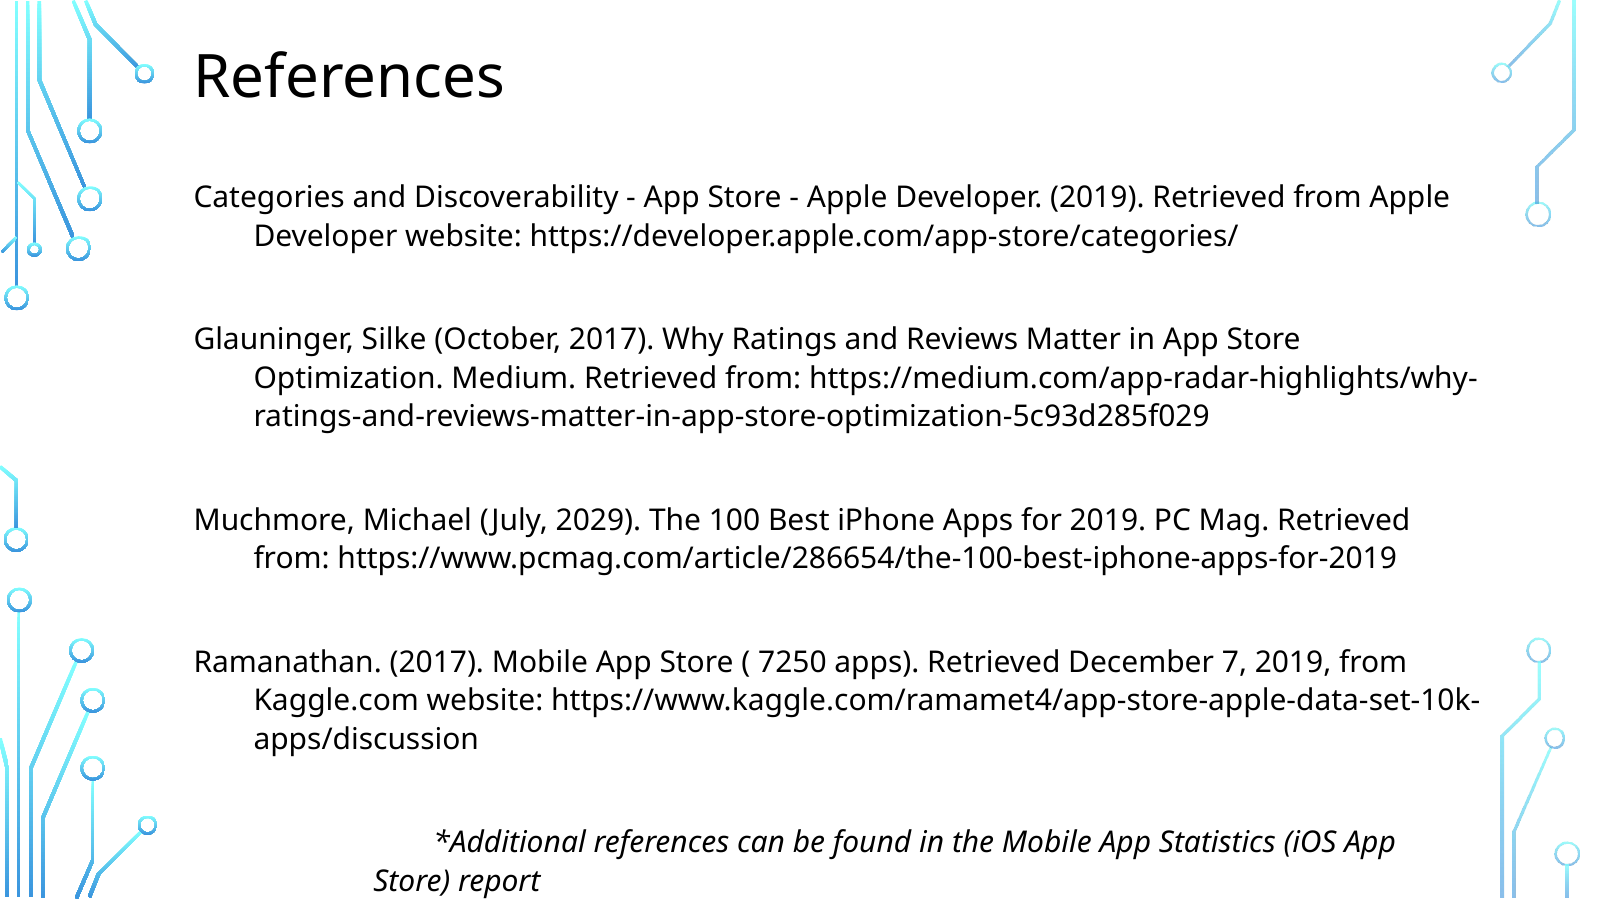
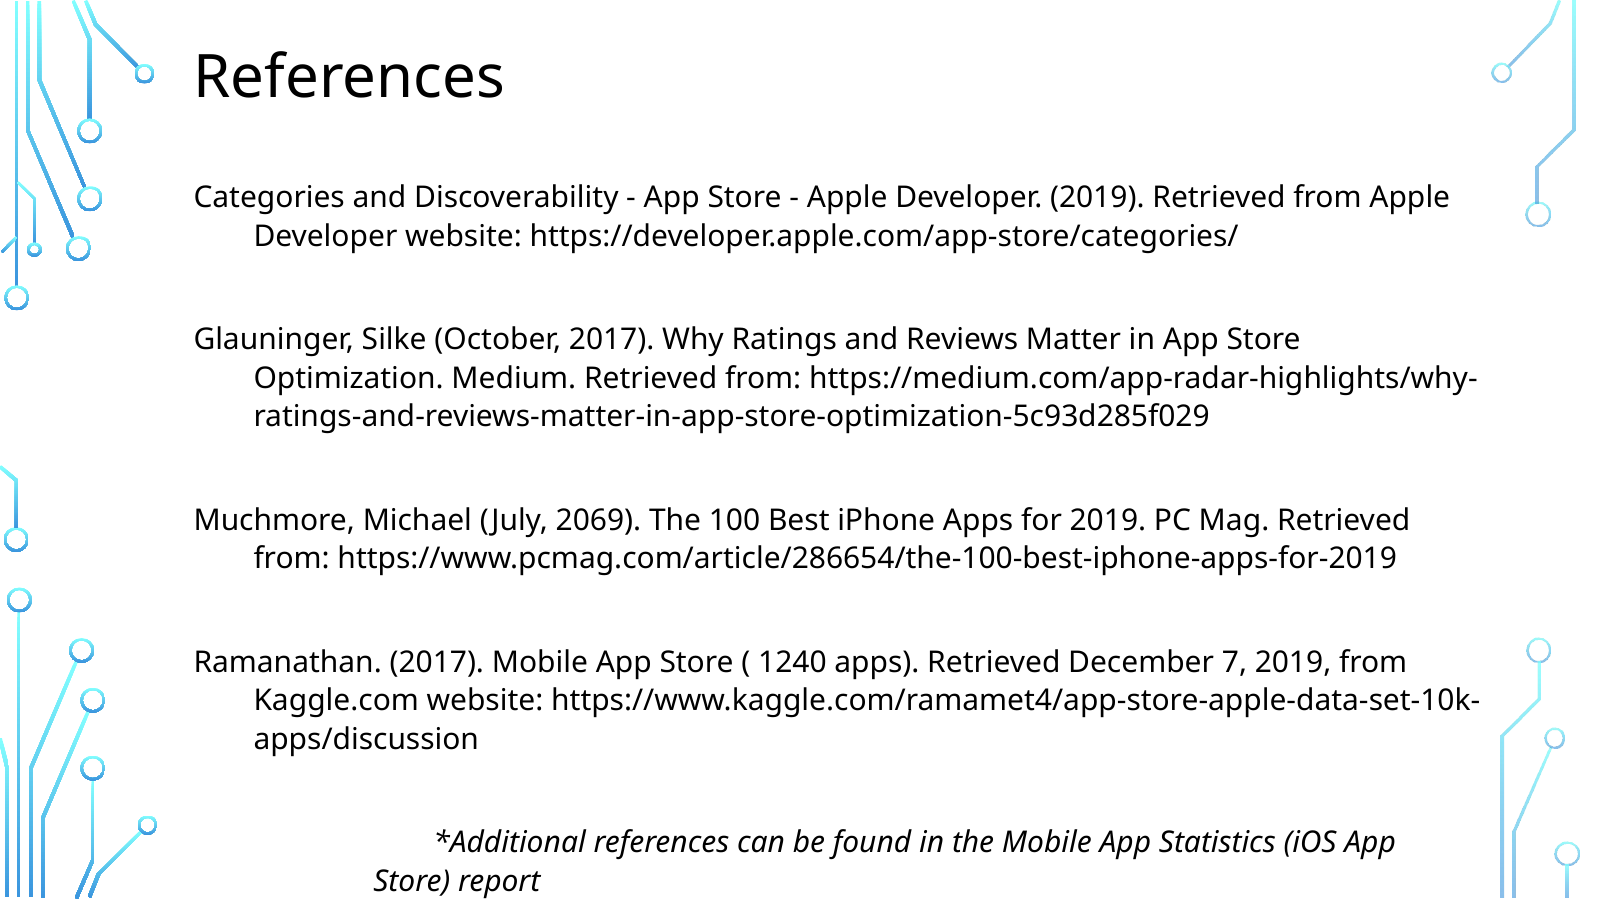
2029: 2029 -> 2069 (598, 521)
7250: 7250 -> 1240 (792, 663)
